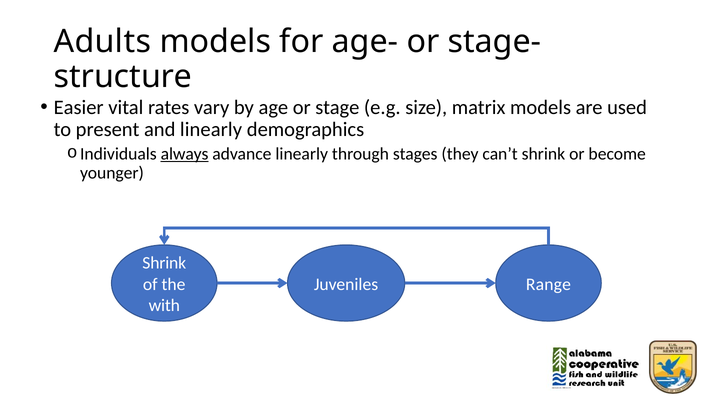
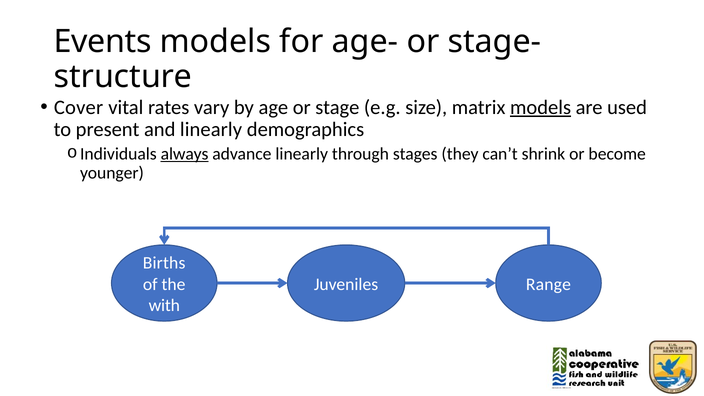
Adults: Adults -> Events (103, 42)
Easier: Easier -> Cover (79, 107)
models underline: none -> present (541, 107)
Shrink: Shrink -> Births (164, 263)
